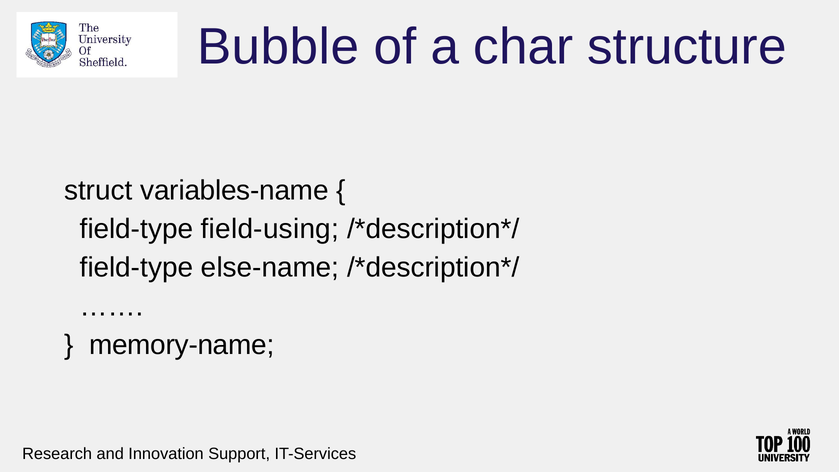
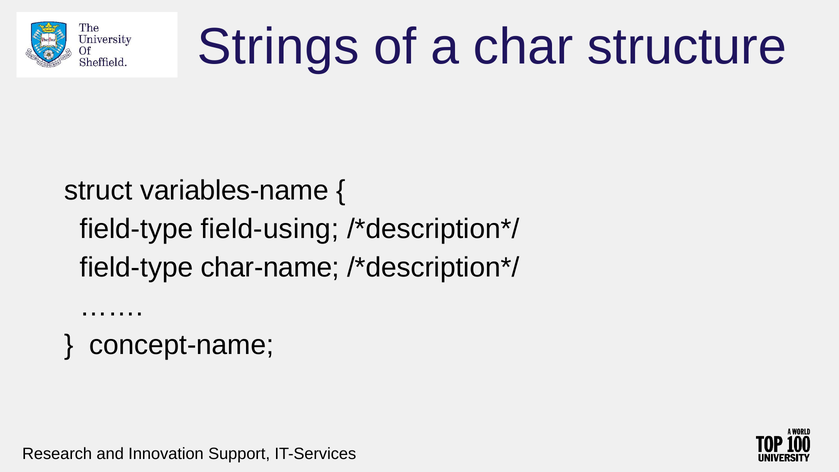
Bubble: Bubble -> Strings (278, 47)
else-name: else-name -> char-name (270, 268)
memory-name: memory-name -> concept-name (182, 345)
